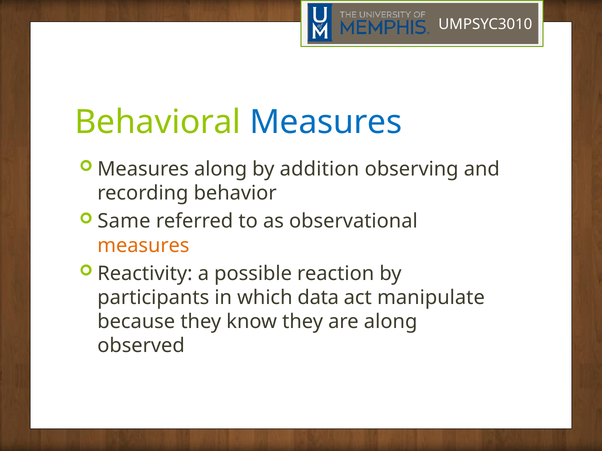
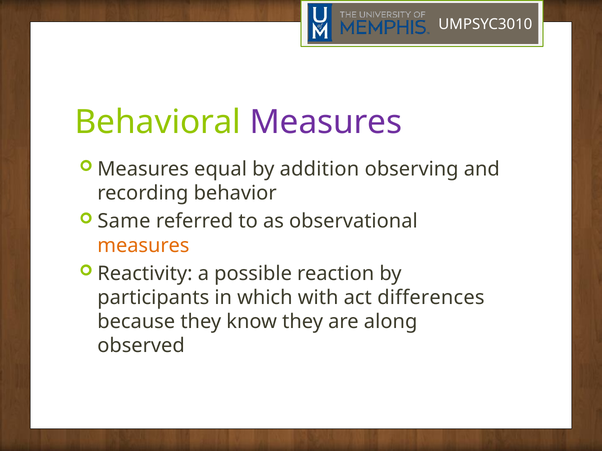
Measures colour: blue -> purple (326, 122)
Measures along: along -> equal (221, 169)
data: data -> with (318, 298)
manipulate: manipulate -> differences (431, 298)
